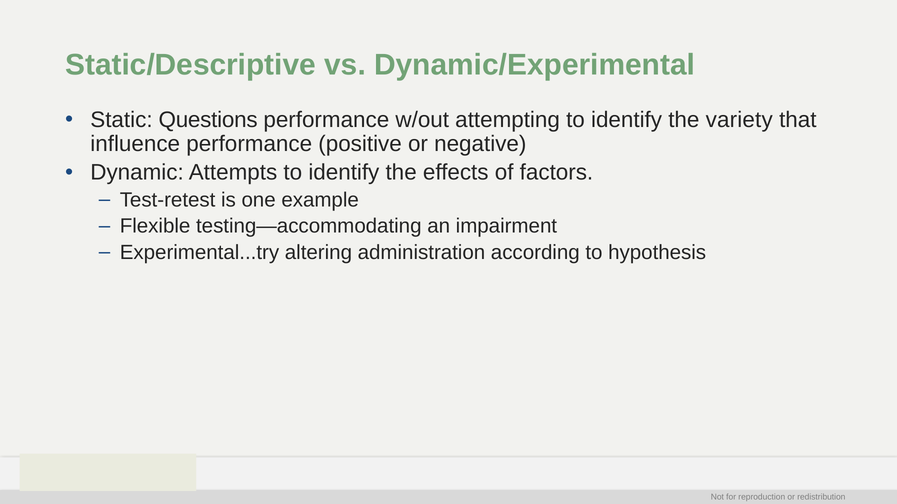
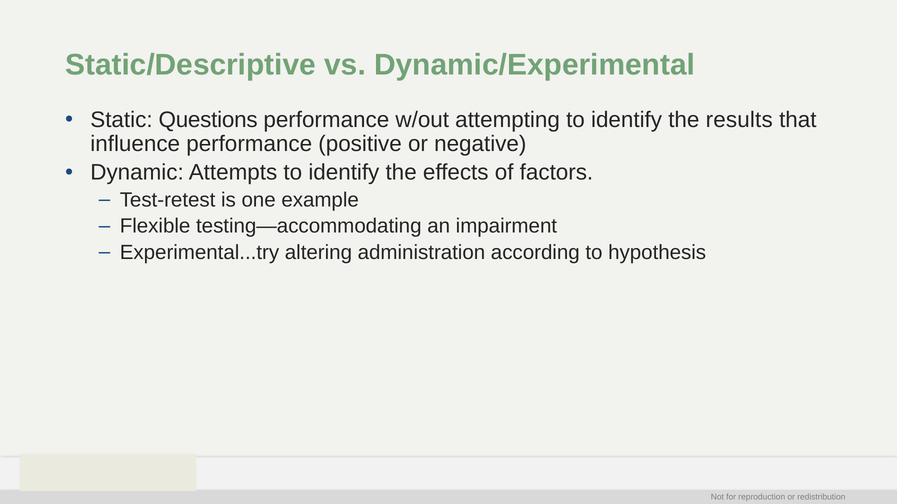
variety: variety -> results (739, 120)
